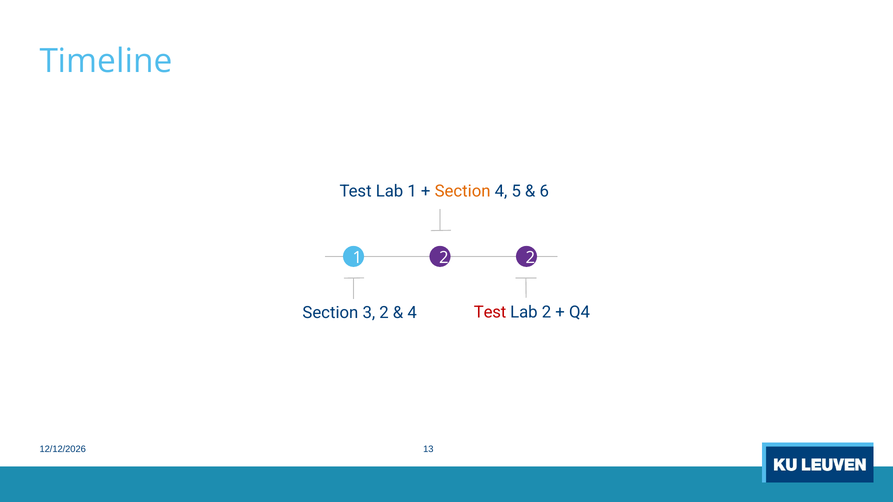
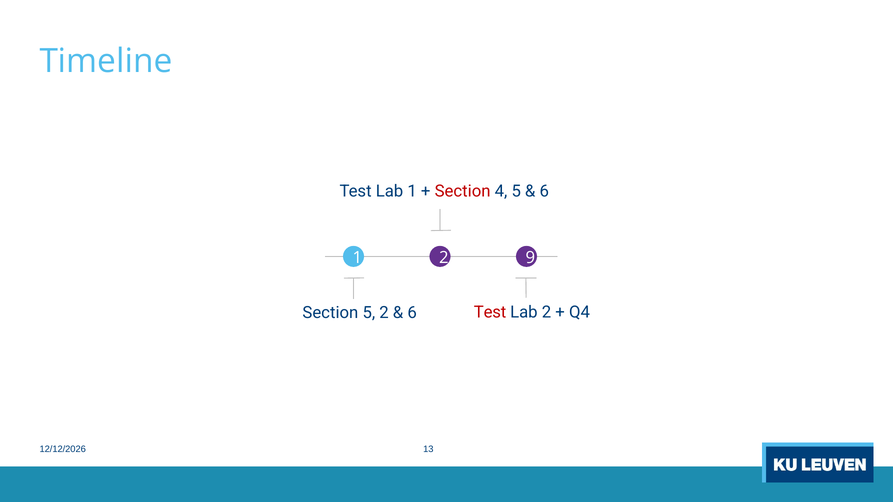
Section colour: orange -> red (463, 191)
1 2: 2 -> 9 (530, 258)
Section 3: 3 -> 5 (369, 313)
4: 4 -> 6 (412, 313)
